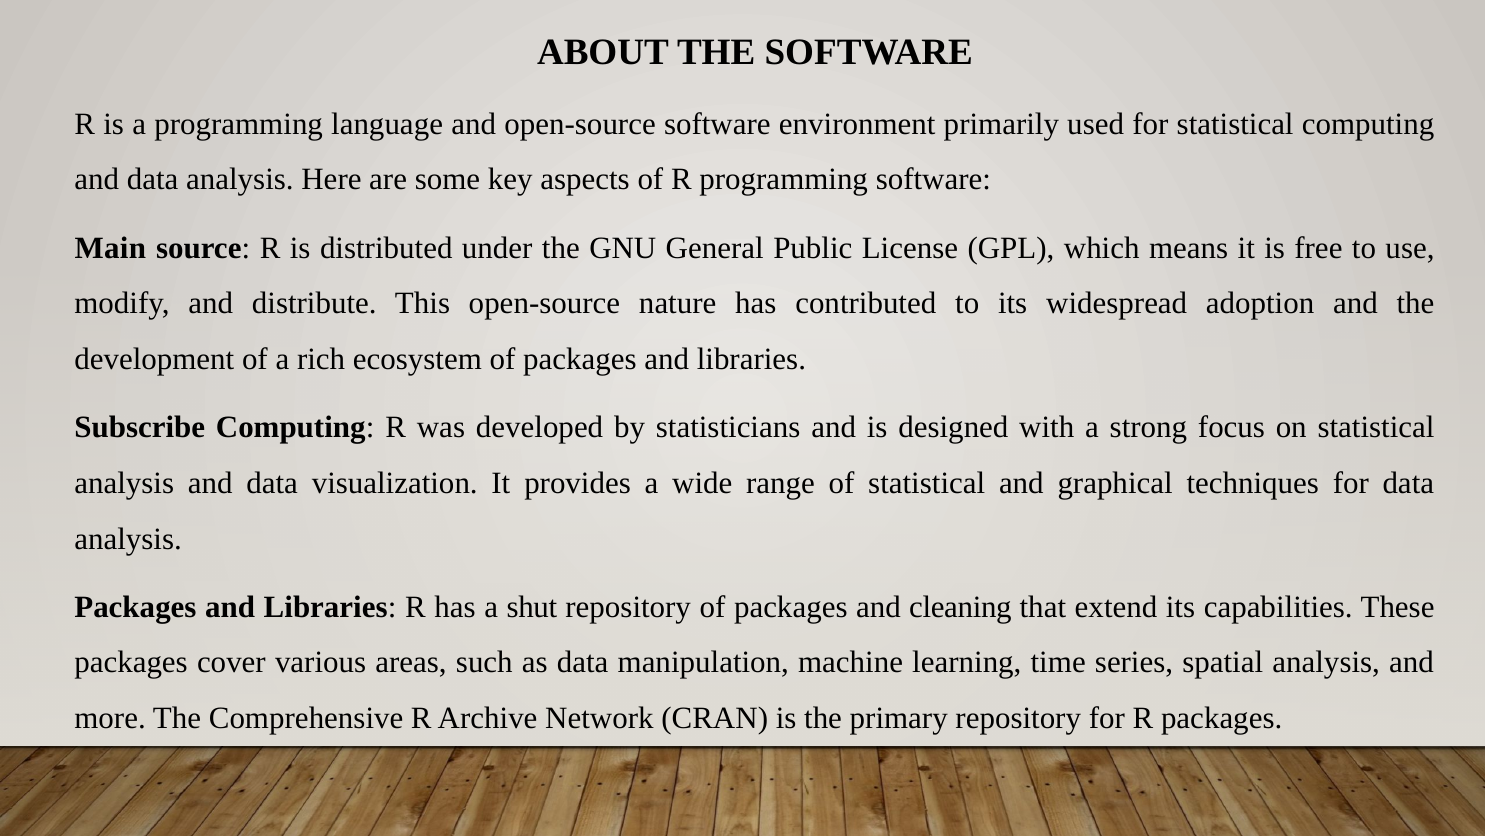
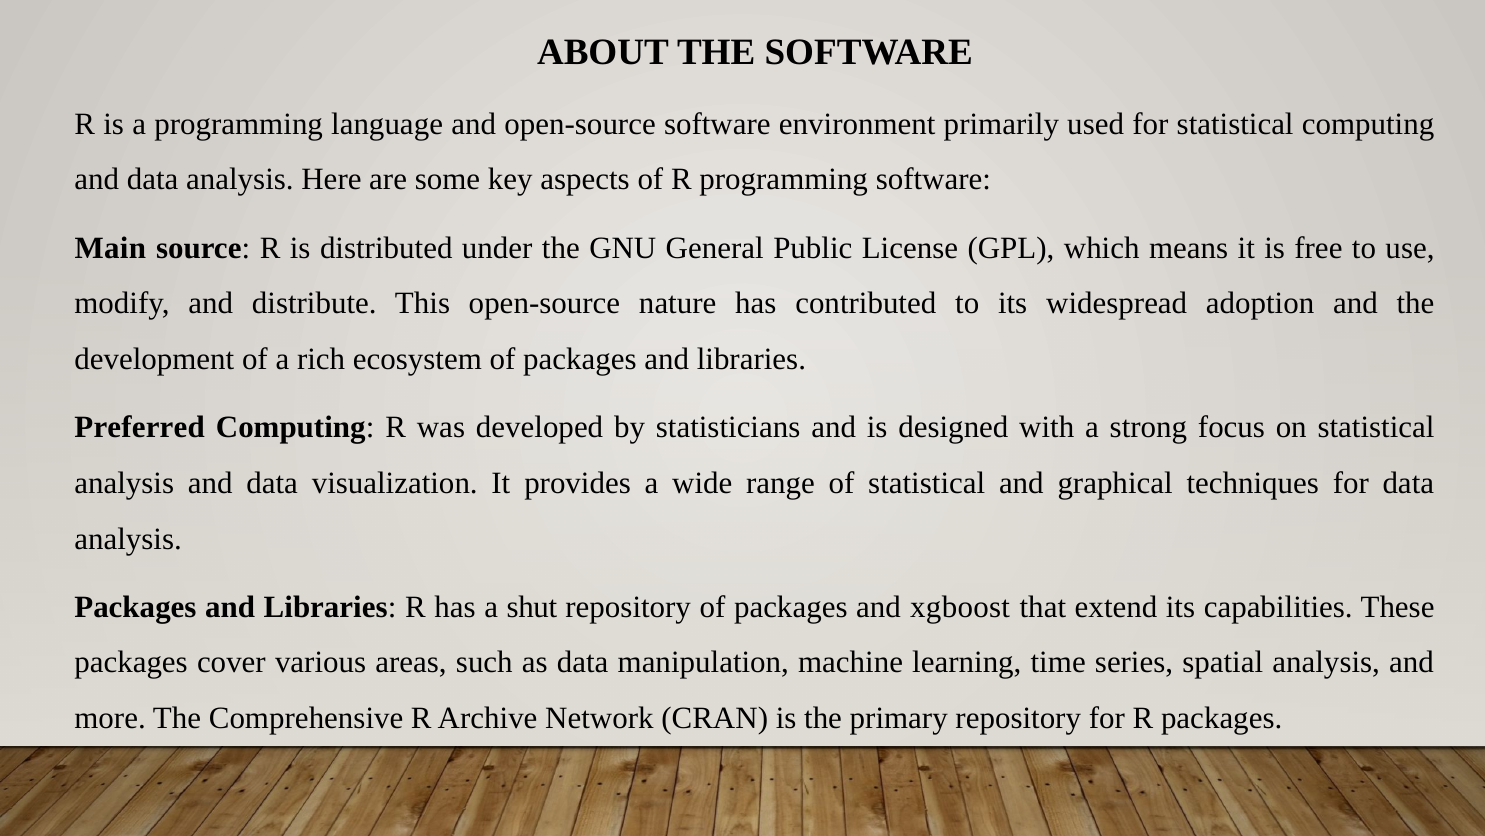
Subscribe: Subscribe -> Preferred (140, 427)
cleaning: cleaning -> xgboost (960, 607)
